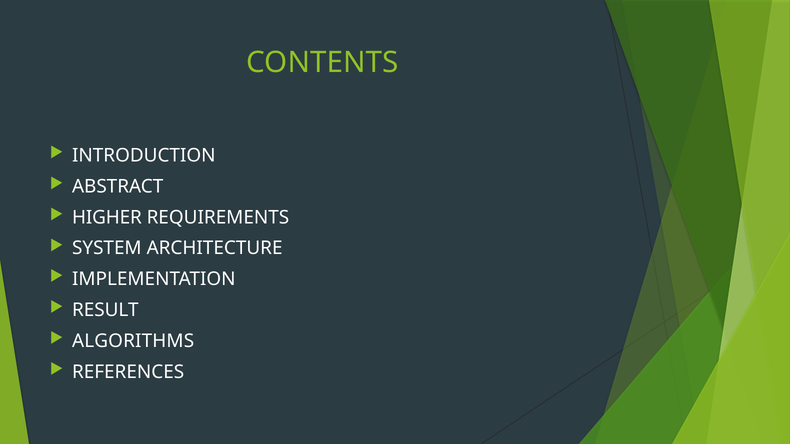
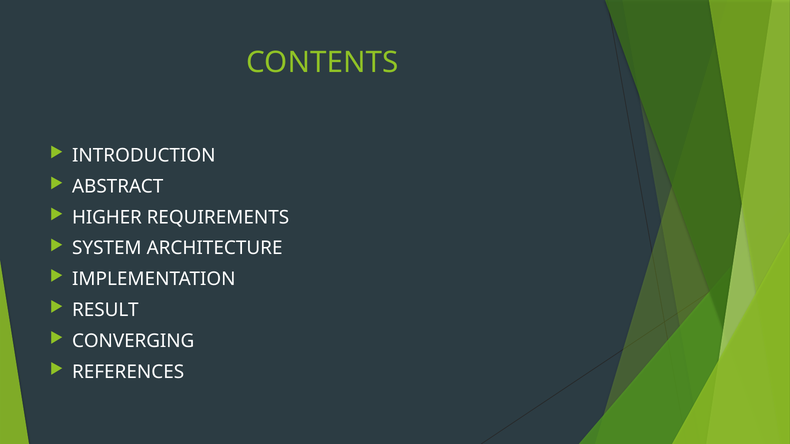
ALGORITHMS: ALGORITHMS -> CONVERGING (133, 341)
